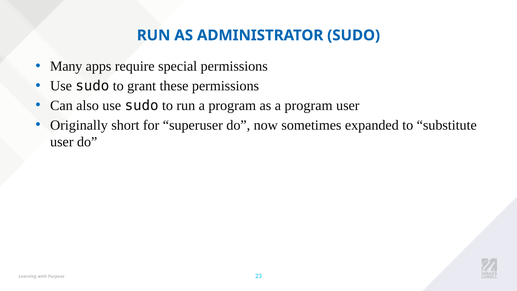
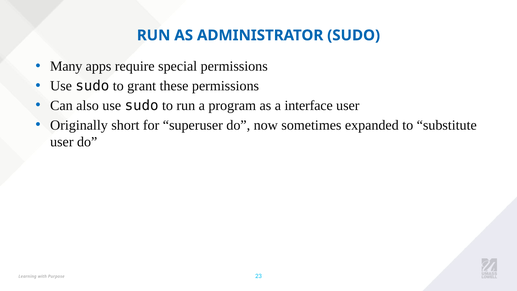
as a program: program -> interface (309, 106)
